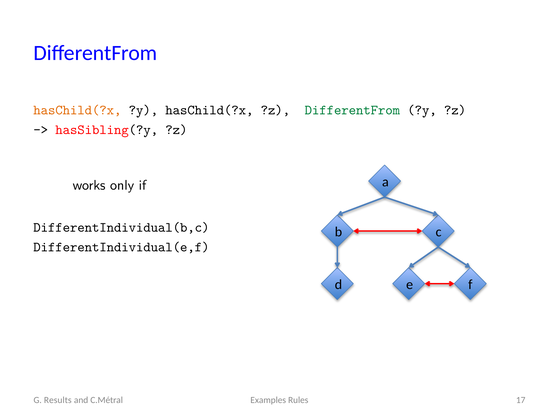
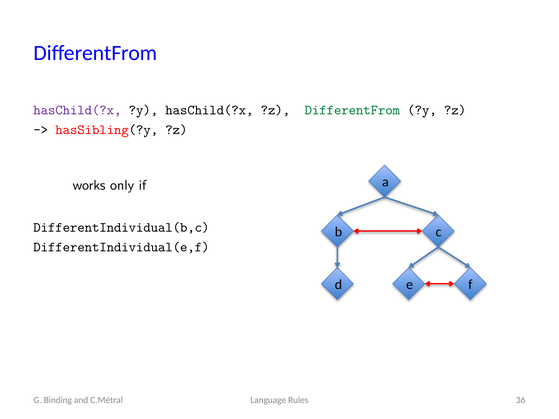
hasChild(?x colour: orange -> purple (78, 110)
Examples: Examples -> Language (268, 400)
17: 17 -> 36 (521, 400)
Results: Results -> Binding (58, 400)
